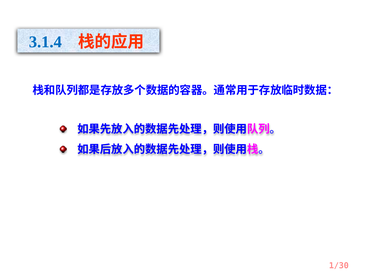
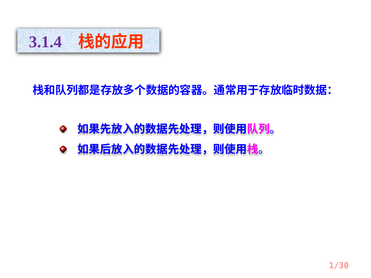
3.1.4 colour: blue -> purple (45, 42)
